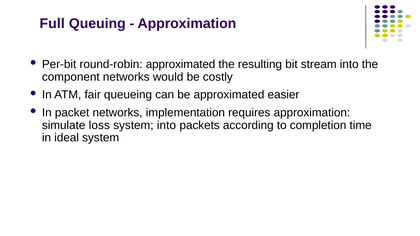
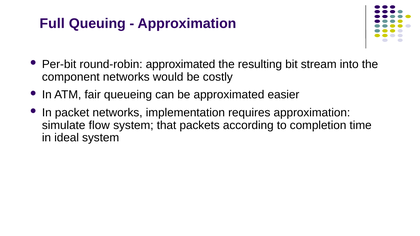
loss: loss -> flow (99, 125)
system into: into -> that (167, 125)
